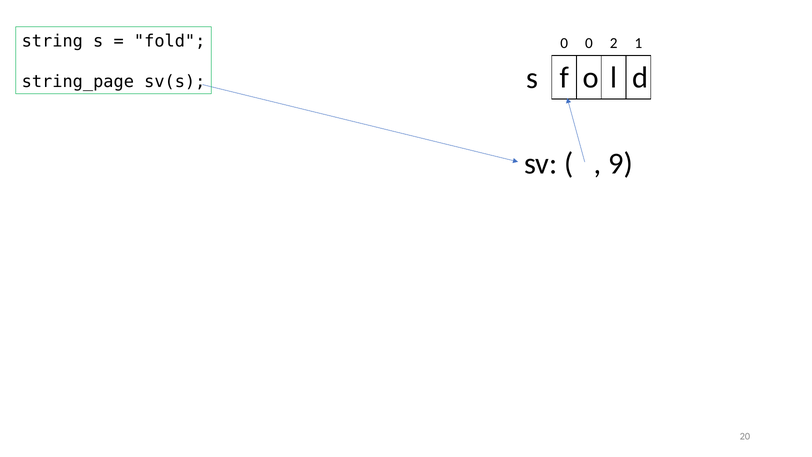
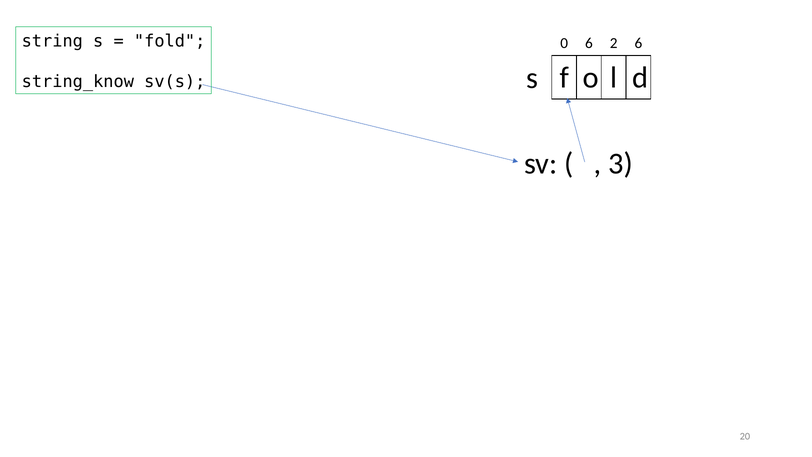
0 0: 0 -> 6 (589, 43)
2 1: 1 -> 6 (638, 43)
string_page: string_page -> string_know (78, 82)
9: 9 -> 3 (621, 164)
